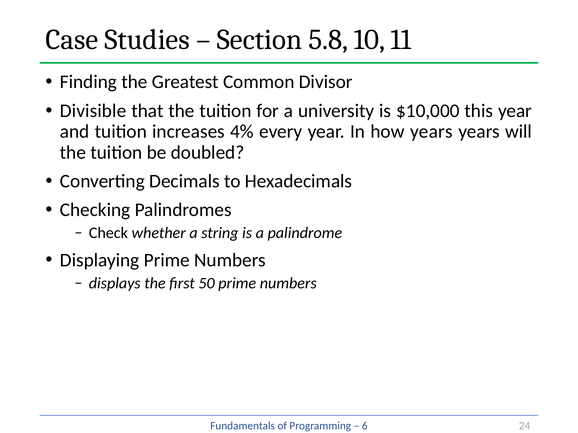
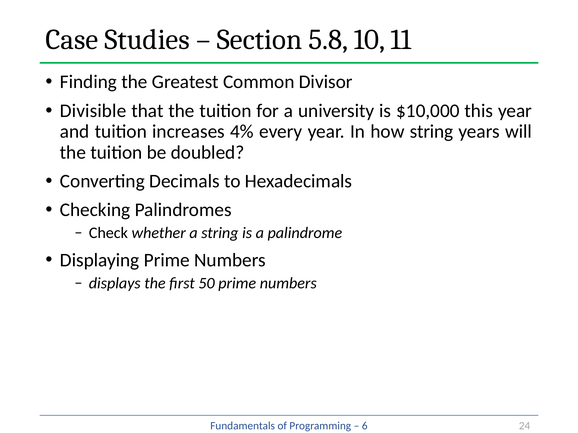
how years: years -> string (432, 132)
